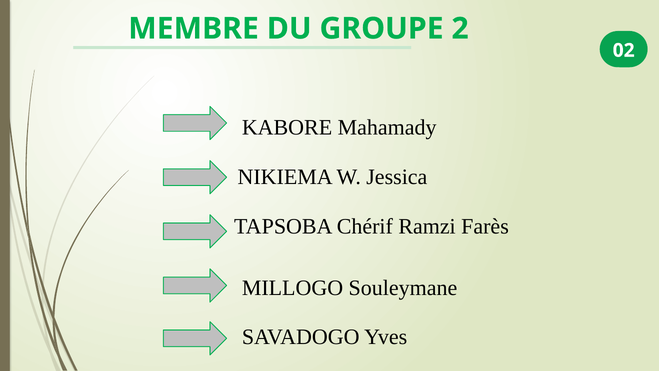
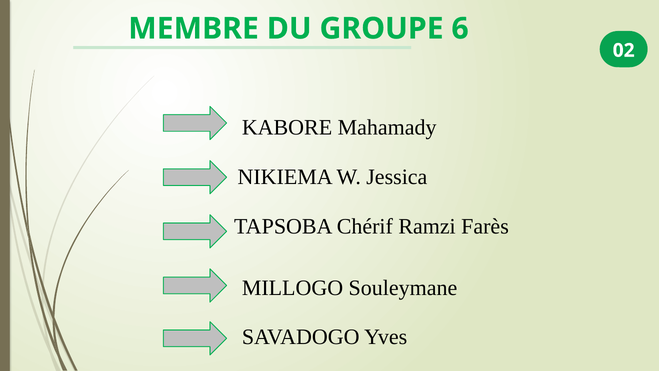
2: 2 -> 6 (460, 29)
